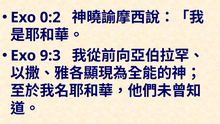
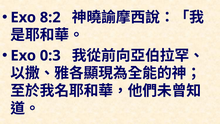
0:2: 0:2 -> 8:2 (50, 17)
9:3: 9:3 -> 0:3 (50, 56)
